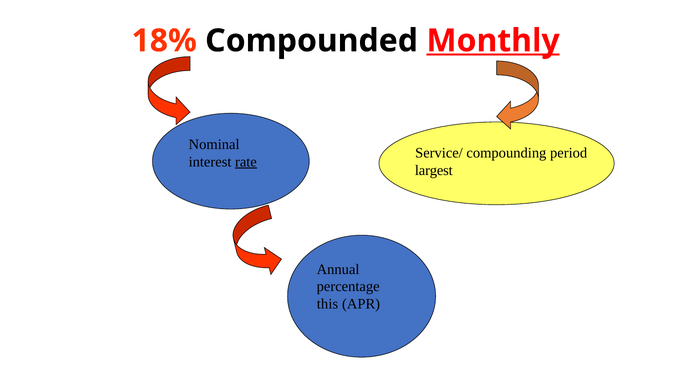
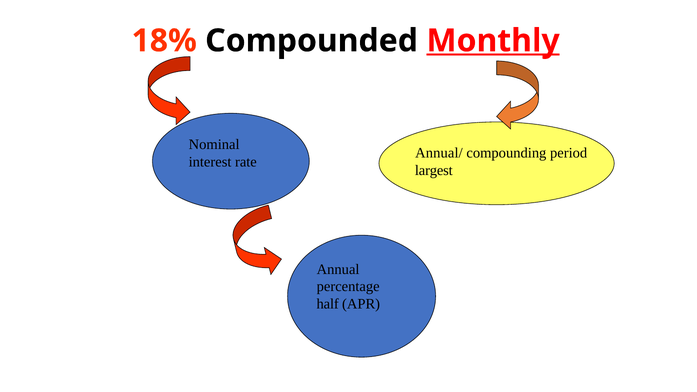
Service/: Service/ -> Annual/ (439, 153)
rate underline: present -> none (246, 162)
this: this -> half (328, 304)
